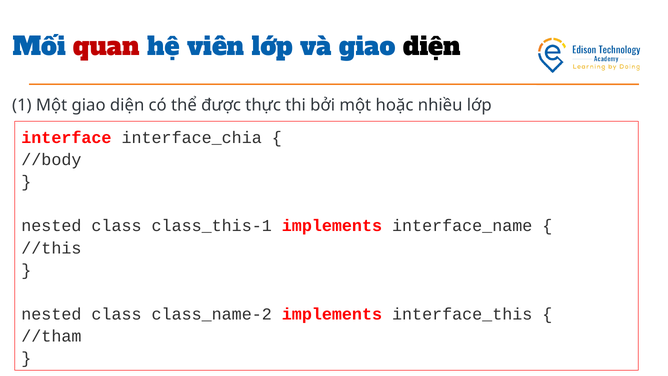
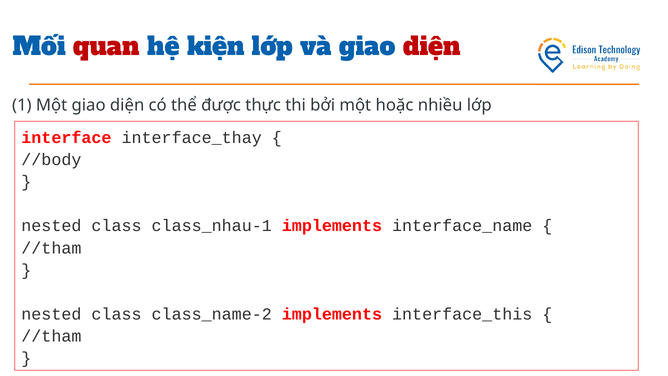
viên: viên -> kiện (216, 47)
diện colour: black -> red (432, 47)
interface_chia: interface_chia -> interface_thay (192, 138)
class_this-1: class_this-1 -> class_nhau-1 (212, 226)
//this: //this -> //tham (51, 248)
